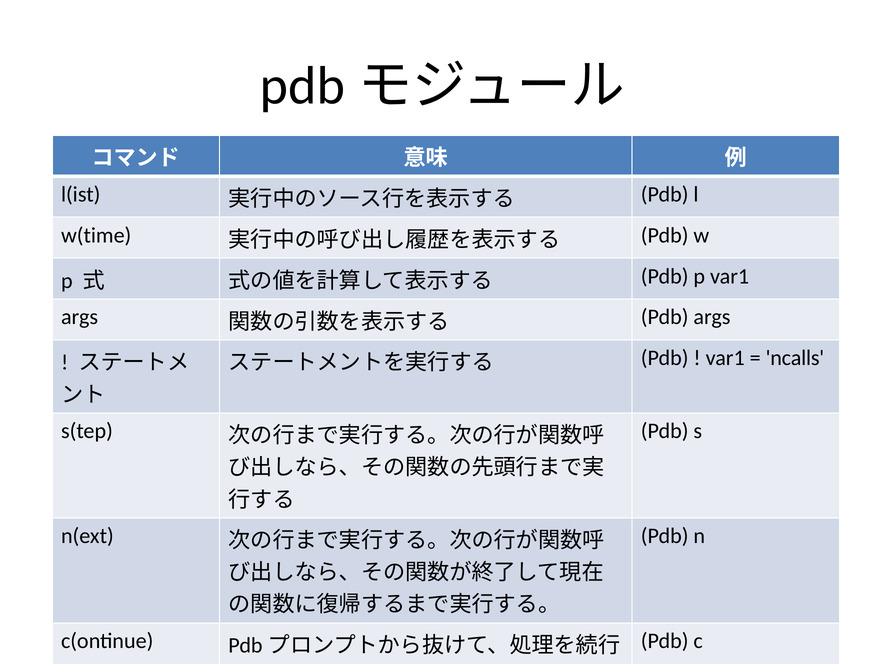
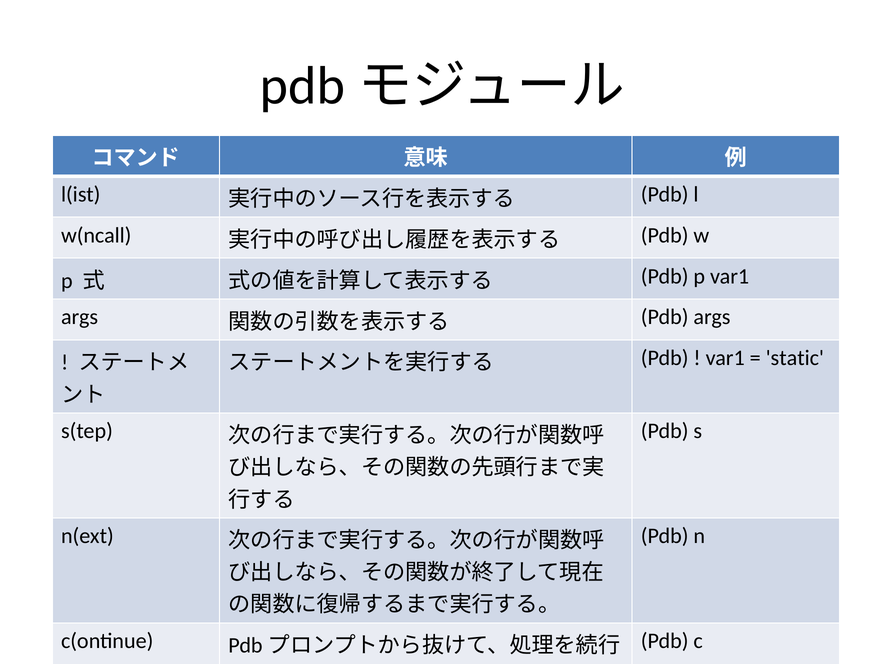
w(time: w(time -> w(ncall (96, 235)
ncalls: ncalls -> static (795, 358)
